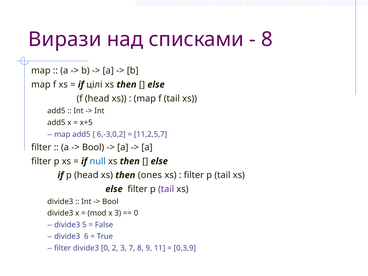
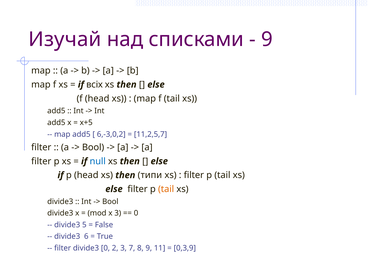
Вирази: Вирази -> Изучай (65, 39)
8: 8 -> 9 (267, 39)
цілі: цілі -> всіх (94, 85)
ones: ones -> типи (150, 175)
tail colour: purple -> orange (166, 189)
